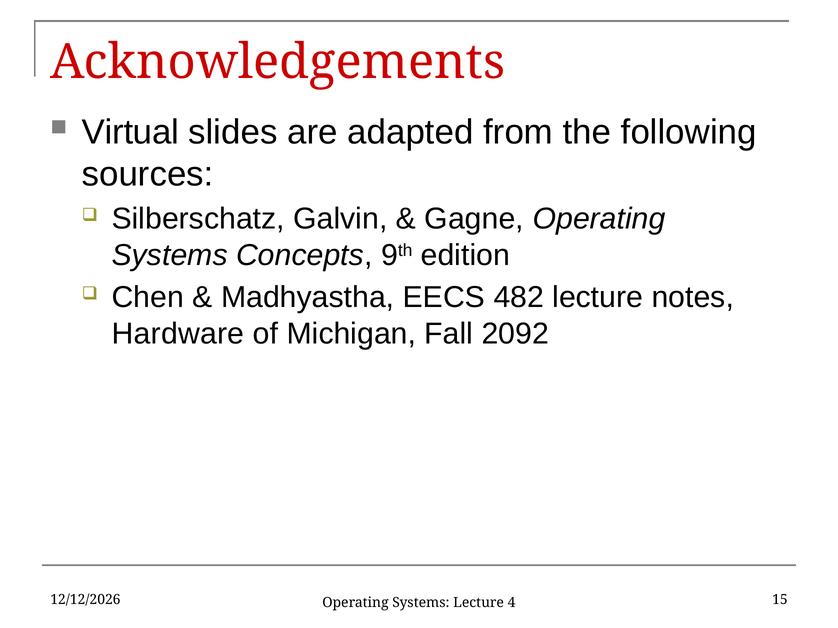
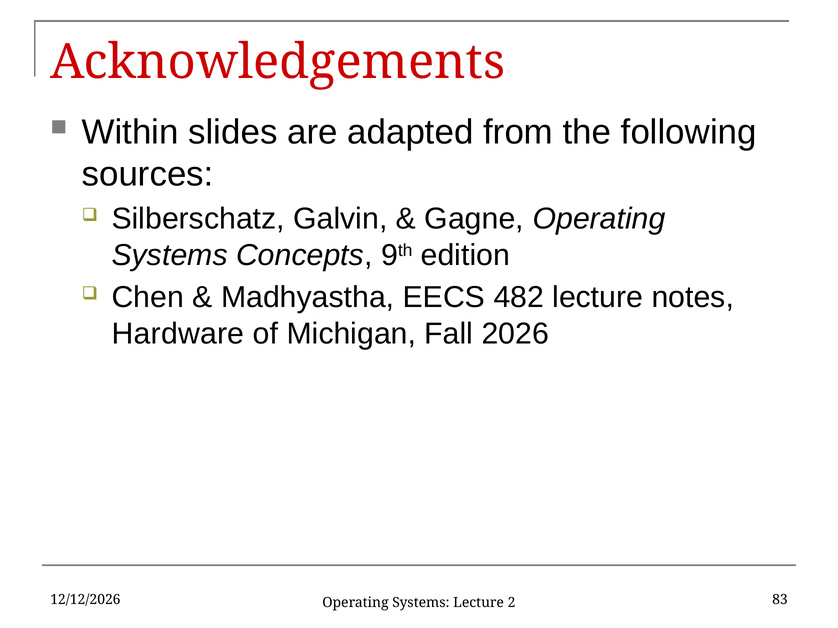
Virtual: Virtual -> Within (130, 132)
2092: 2092 -> 2026 (515, 334)
15: 15 -> 83 (780, 600)
4: 4 -> 2 (512, 603)
